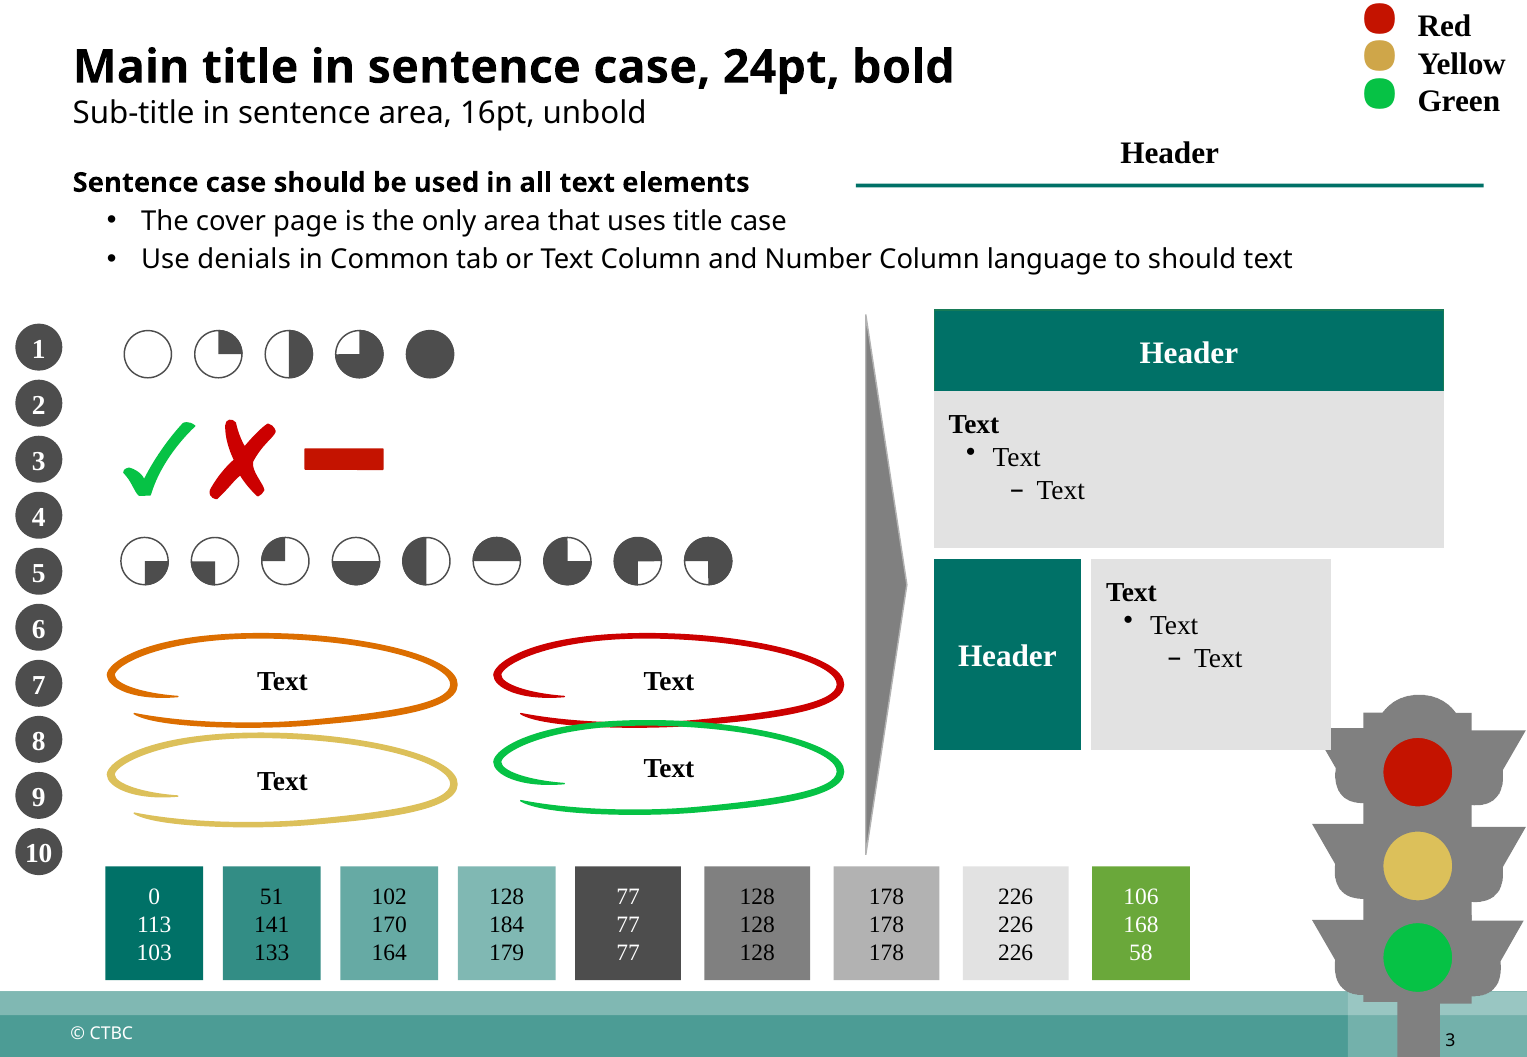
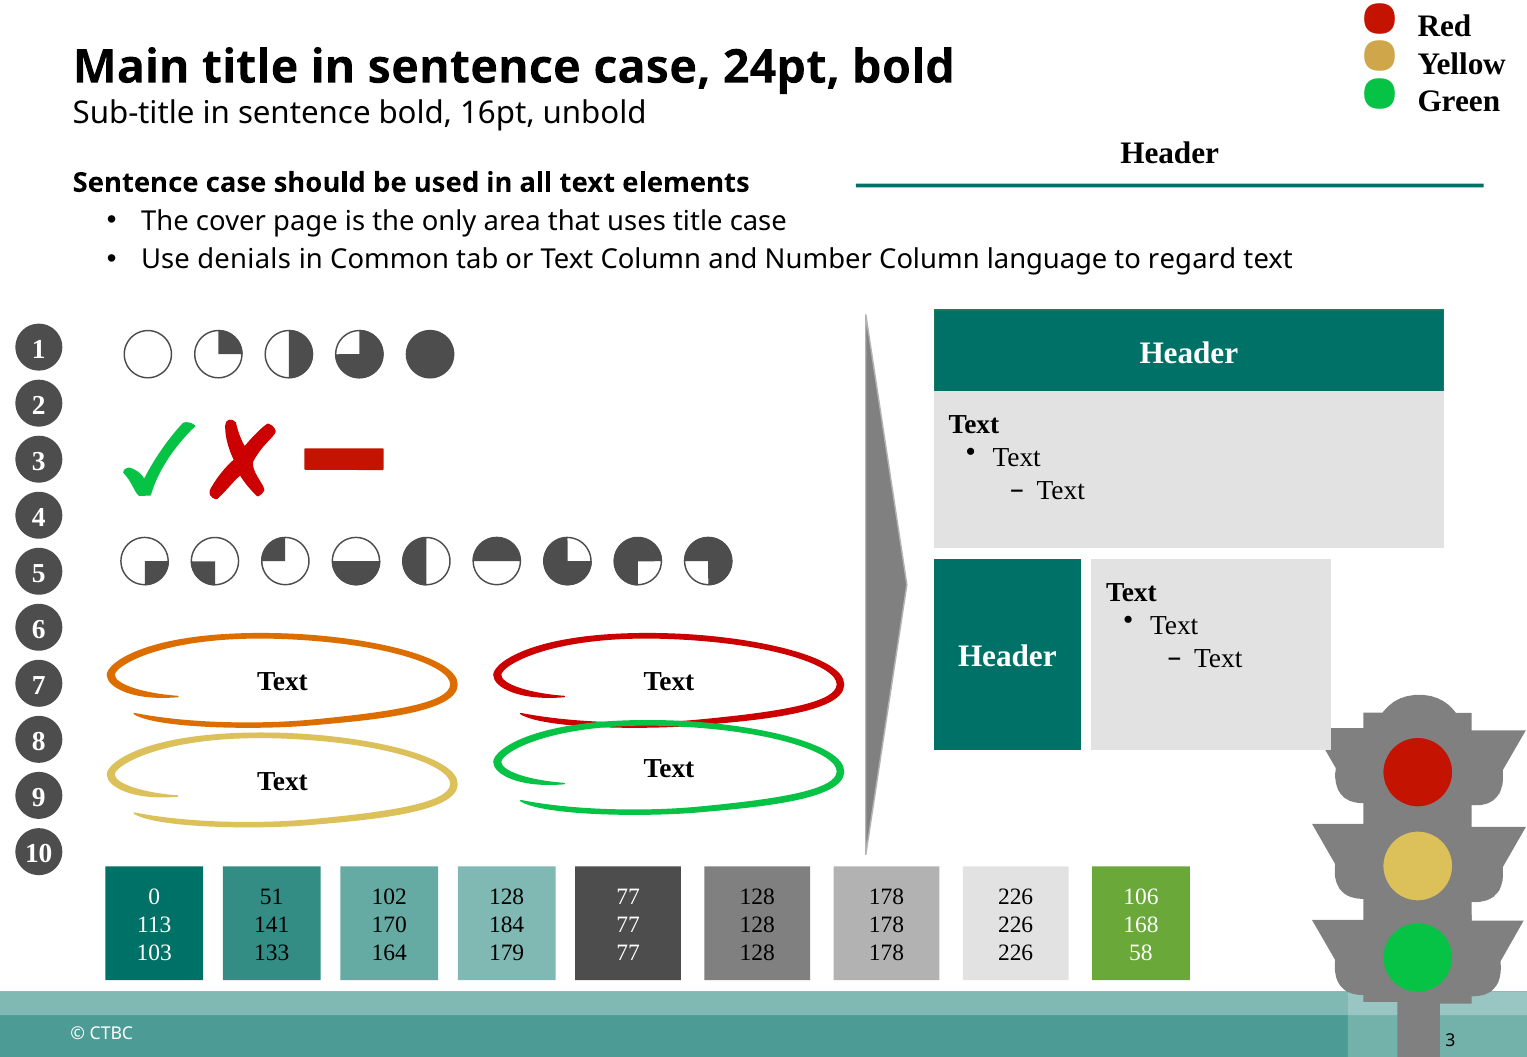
sentence area: area -> bold (415, 113)
to should: should -> regard (1192, 260)
